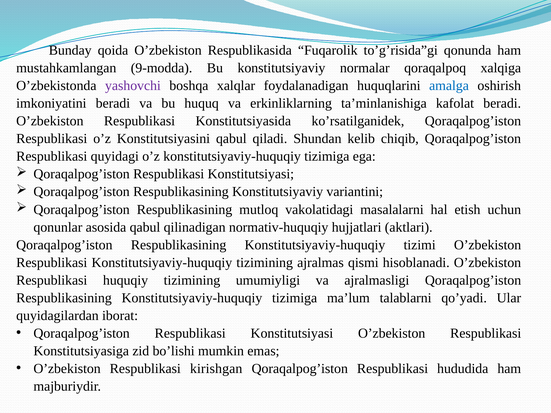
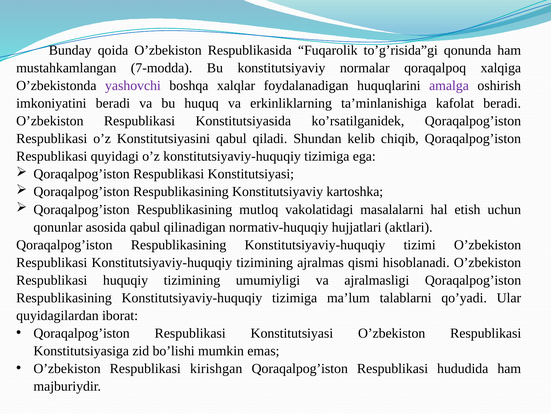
9-modda: 9-modda -> 7-modda (162, 68)
amalga colour: blue -> purple (449, 86)
variantini: variantini -> kartoshka (355, 192)
